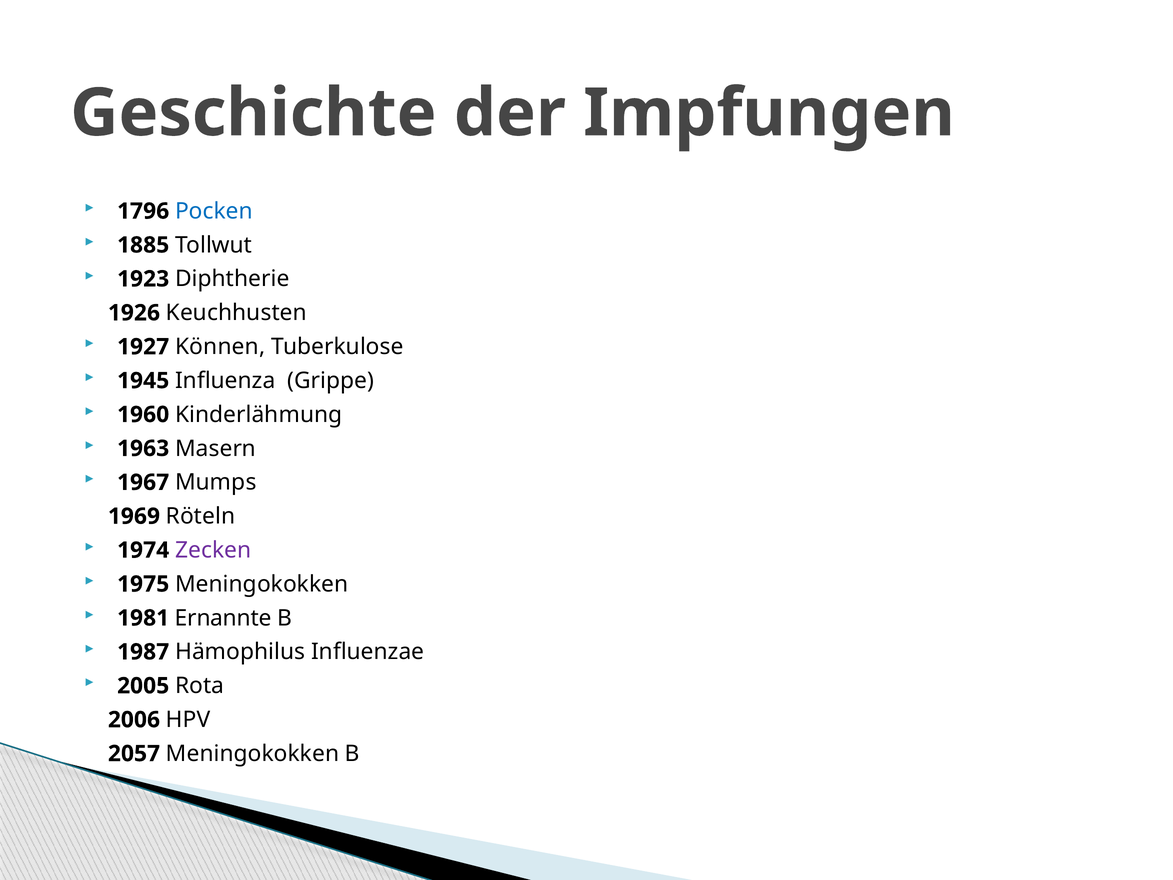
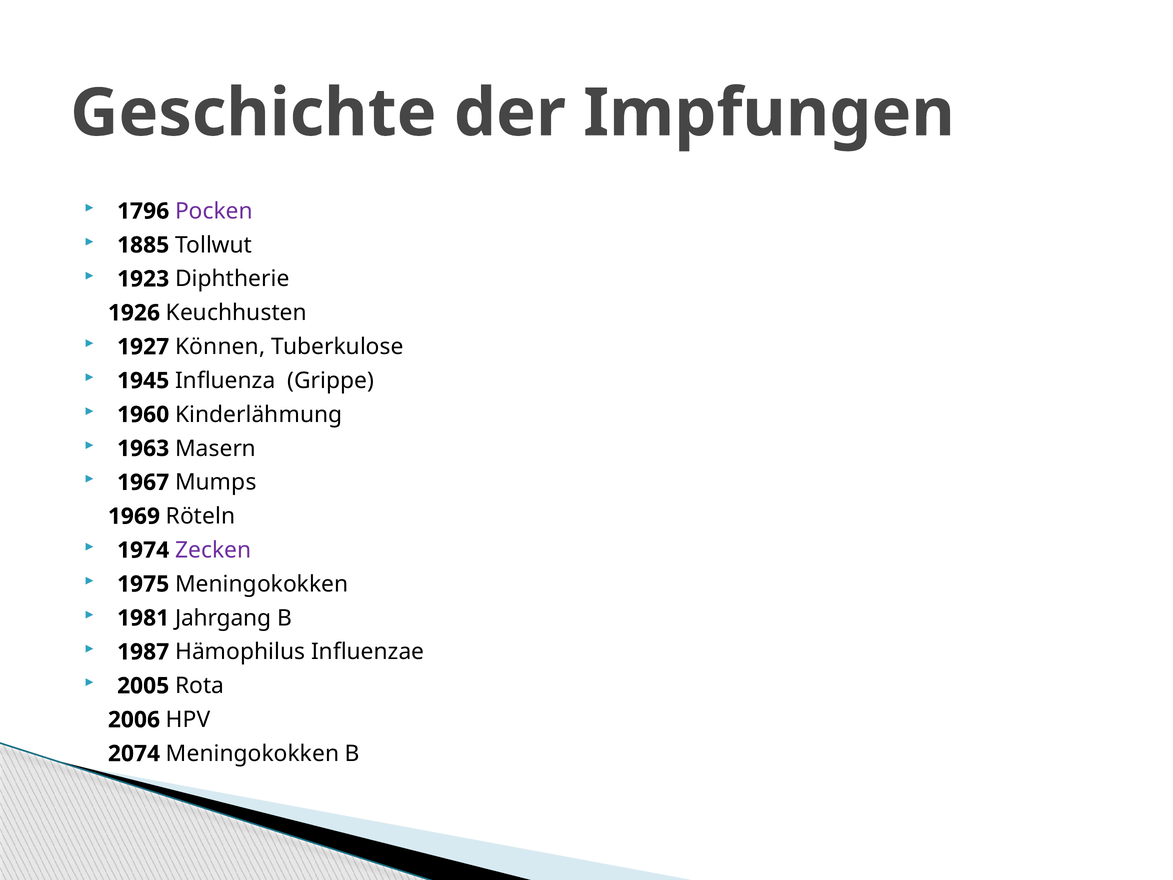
Pocken colour: blue -> purple (214, 211)
Ernannte: Ernannte -> Jahrgang (223, 618)
2057: 2057 -> 2074 (134, 753)
